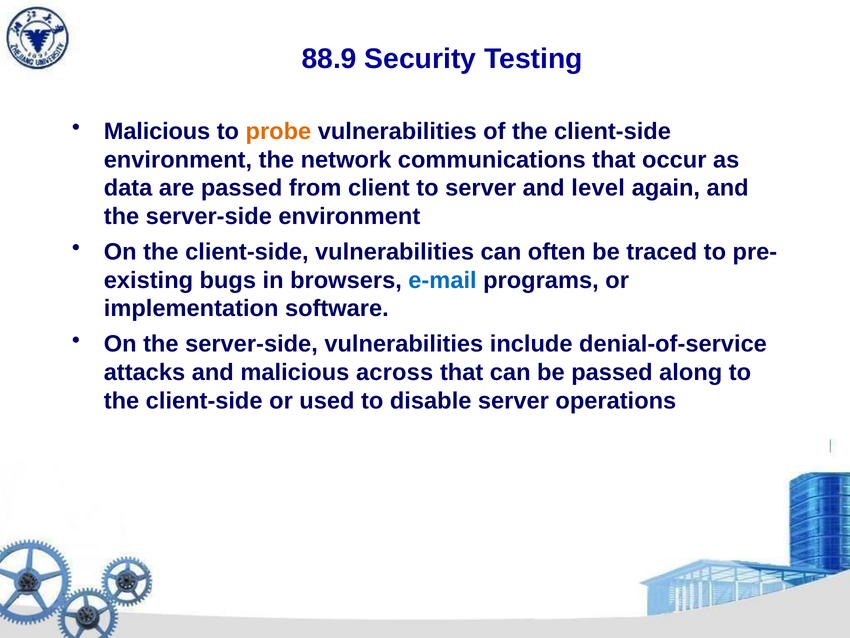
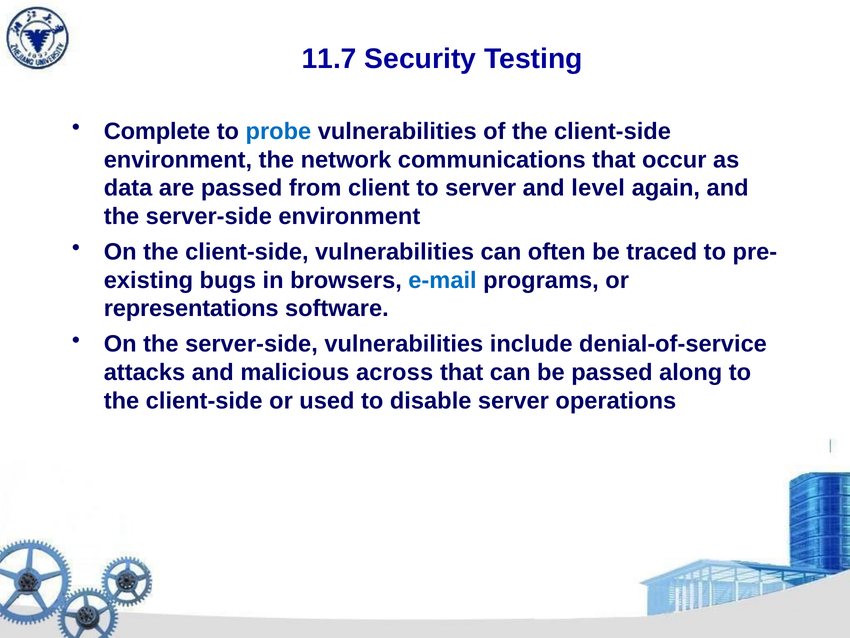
88.9: 88.9 -> 11.7 (329, 59)
Malicious: Malicious -> Complete (157, 131)
probe colour: orange -> blue (278, 131)
implementation: implementation -> representations (191, 308)
